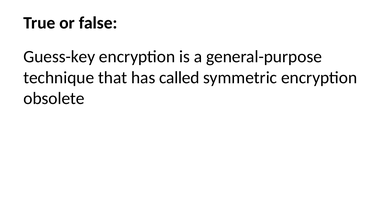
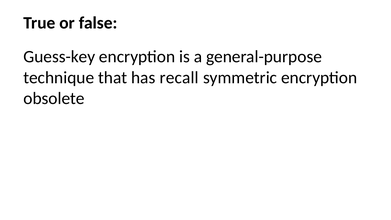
called: called -> recall (179, 78)
